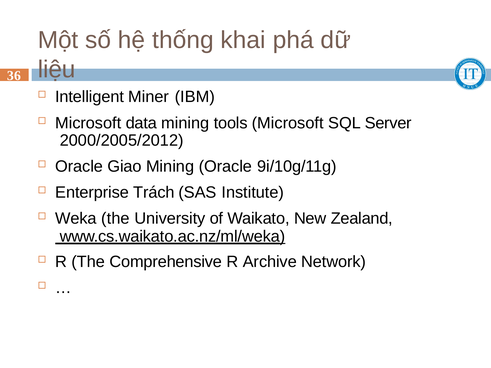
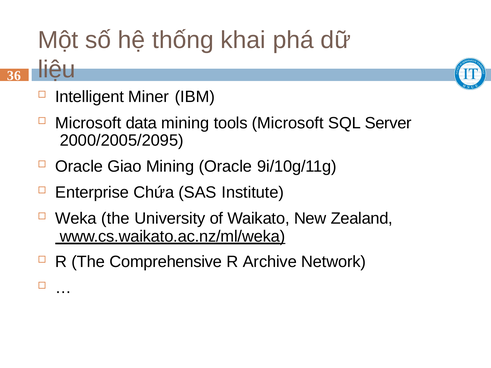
2000/2005/2012: 2000/2005/2012 -> 2000/2005/2095 (122, 141)
Trách: Trách -> Chứa (154, 193)
